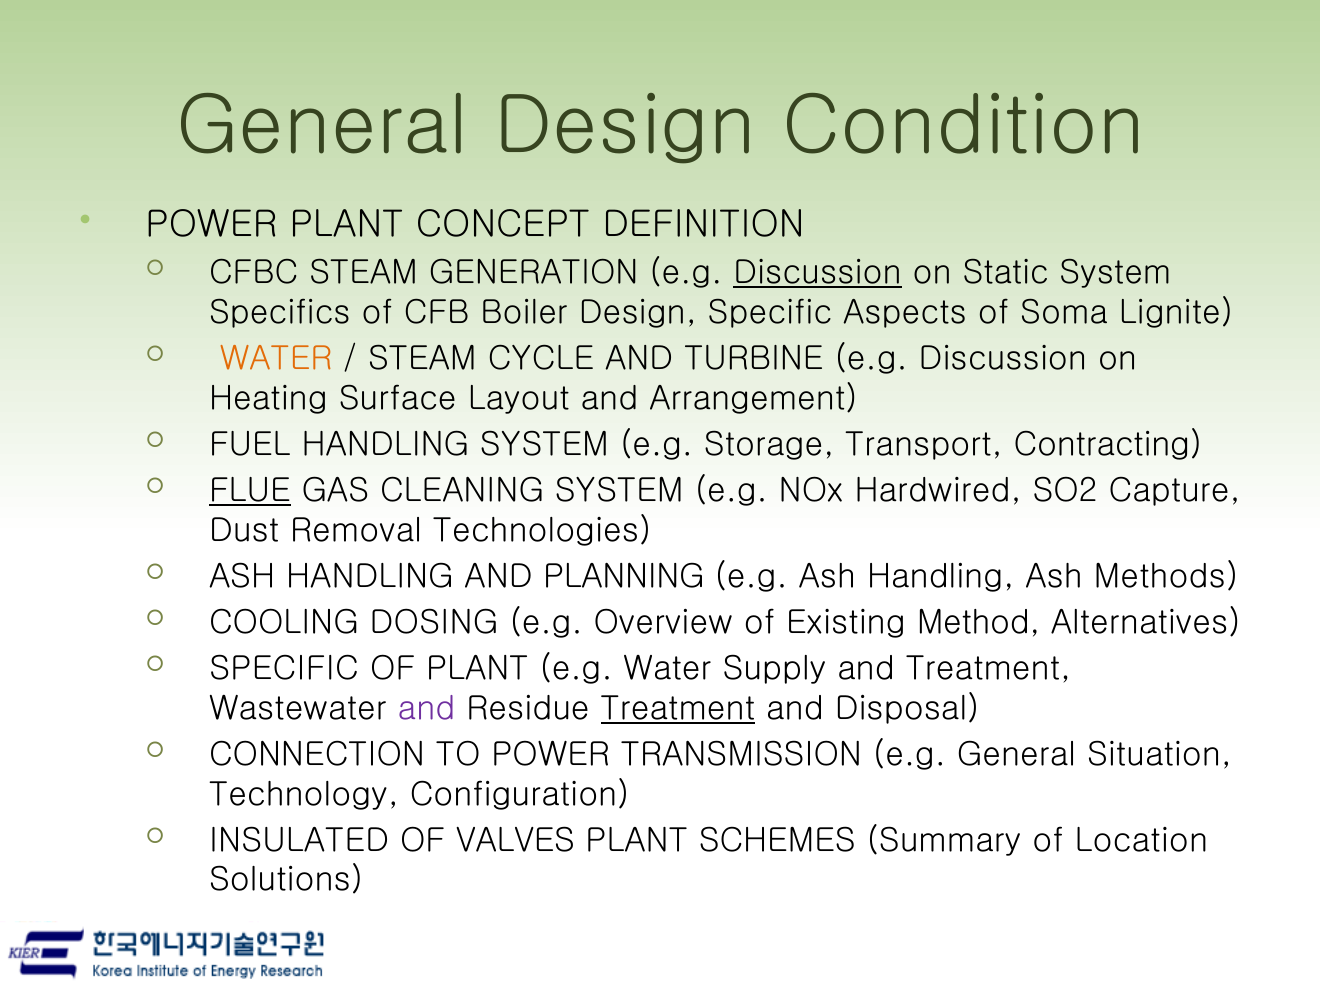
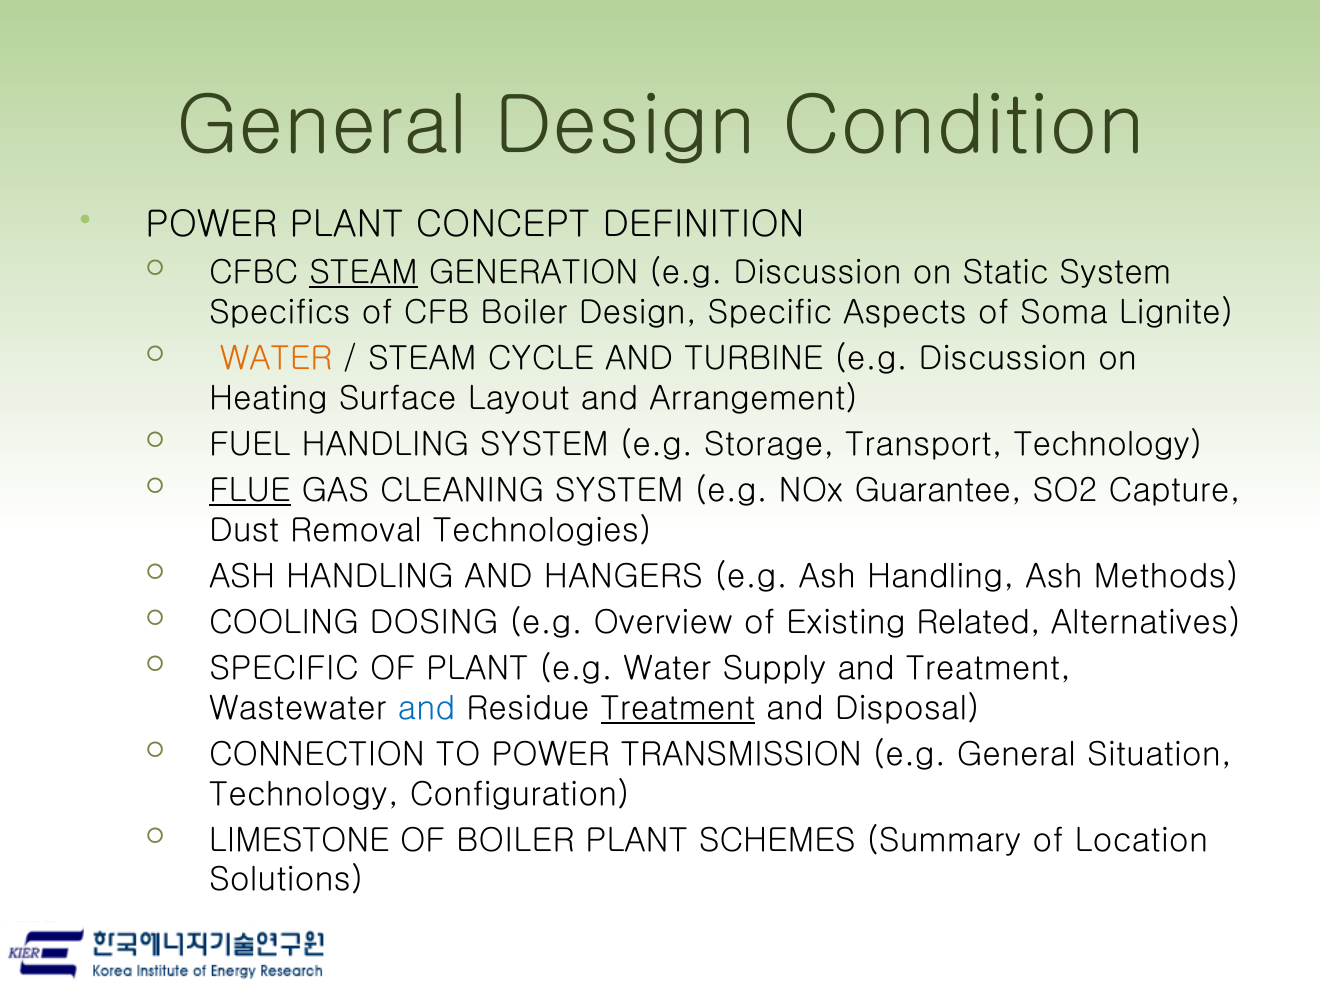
STEAM underline: none -> present (364, 273)
Discussion underline: present -> none (817, 273)
Transport Contracting: Contracting -> Technology (1108, 444)
Hardwired: Hardwired -> Guarantee (938, 491)
PLANNING: PLANNING -> HANGERS (623, 576)
Method: Method -> Related (979, 623)
and colour: purple -> blue (427, 708)
INSULATED: INSULATED -> LIMESTONE (299, 840)
OF VALVES: VALVES -> BOILER (515, 840)
